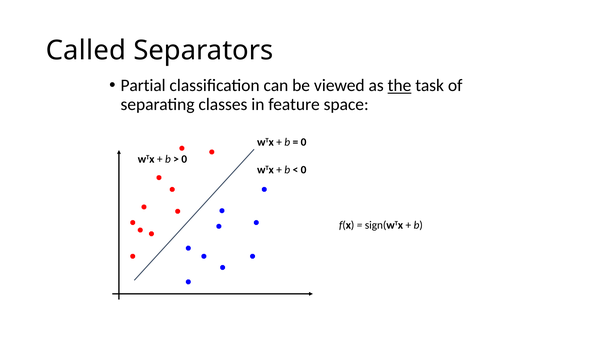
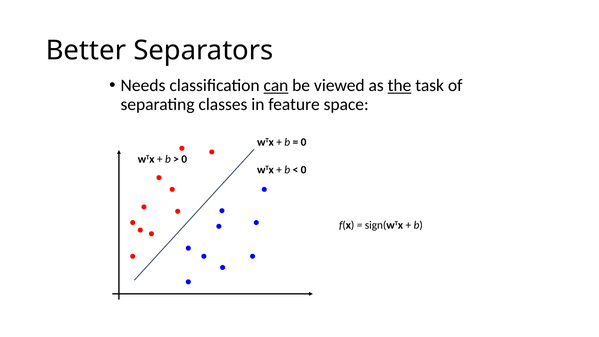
Called: Called -> Better (86, 50)
Partial: Partial -> Needs (143, 86)
can underline: none -> present (276, 86)
